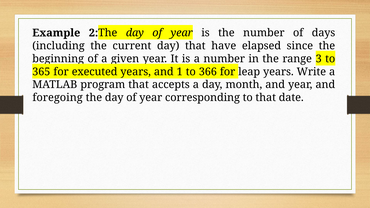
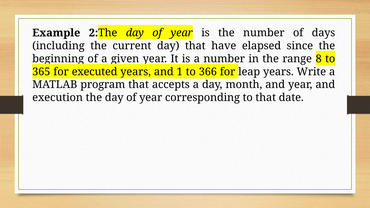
3: 3 -> 8 (319, 59)
foregoing: foregoing -> execution (58, 98)
